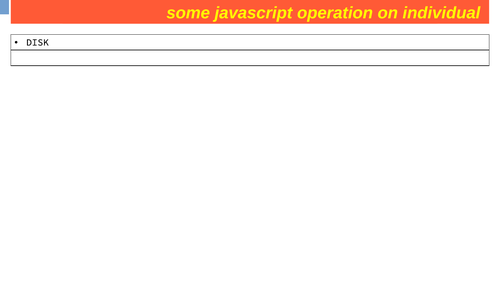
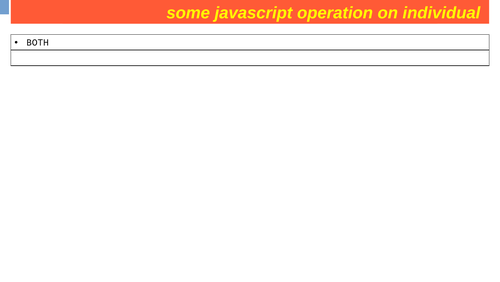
DISK: DISK -> BOTH (37, 42)
